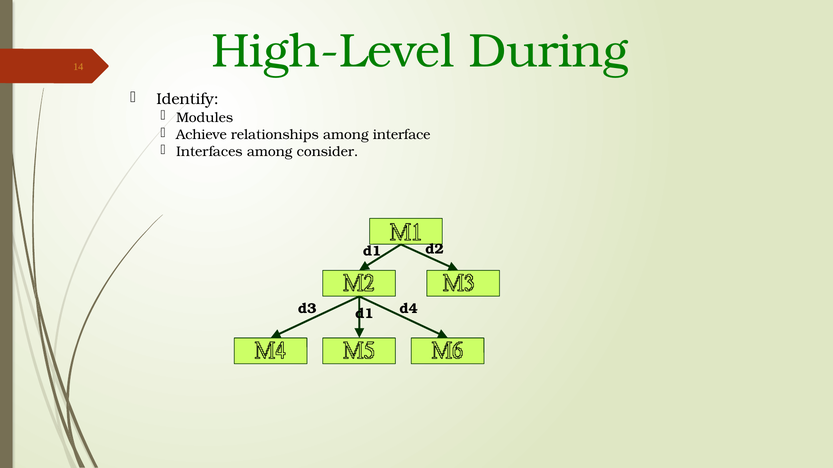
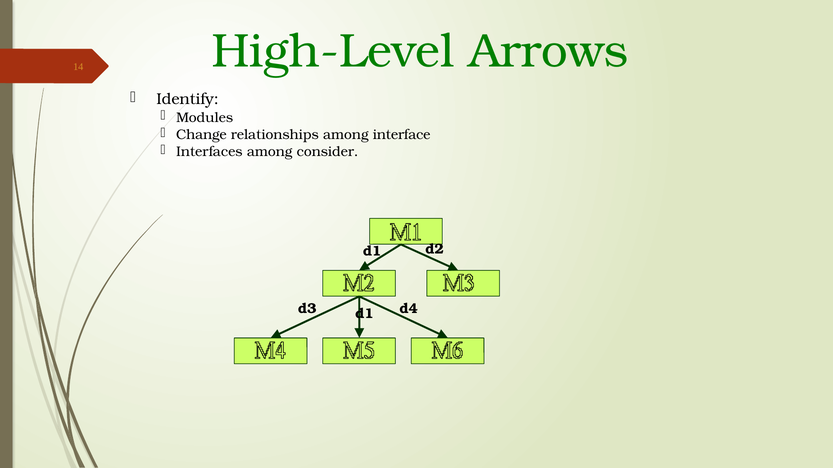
During: During -> Arrows (548, 51)
Achieve: Achieve -> Change (201, 135)
